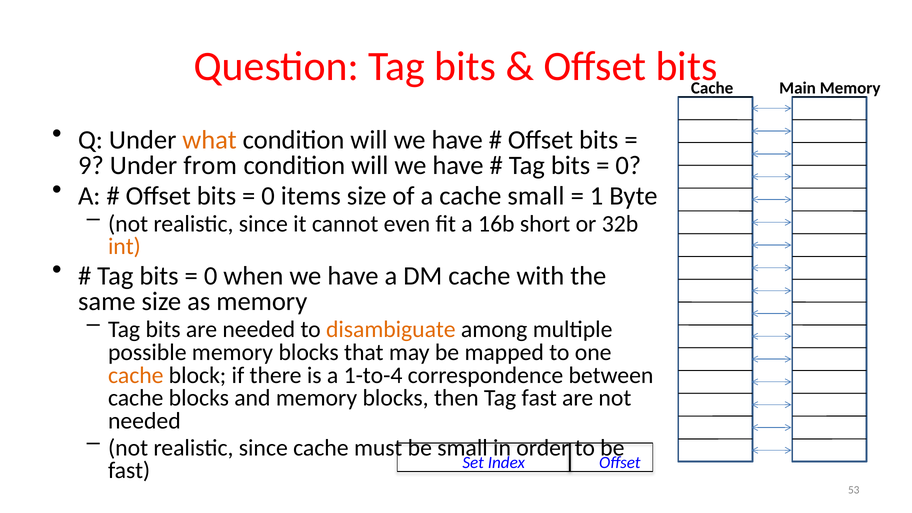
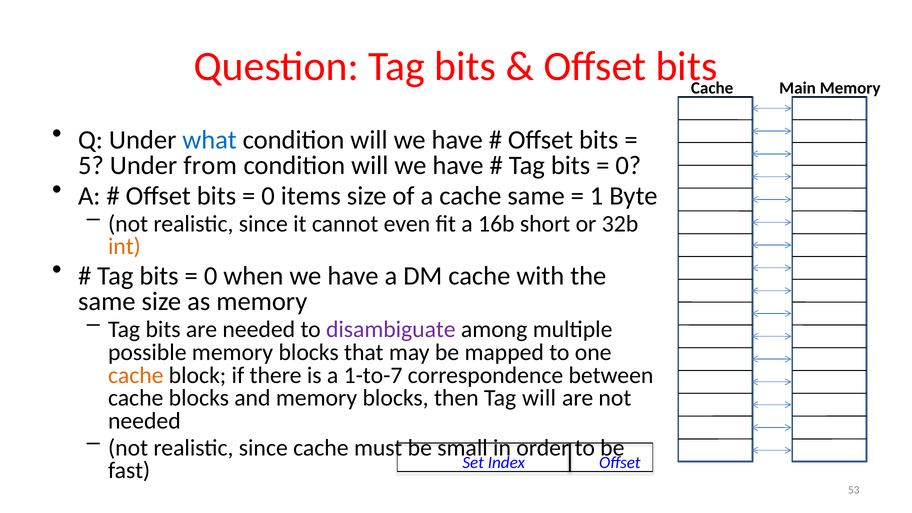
what colour: orange -> blue (210, 140)
9: 9 -> 5 (91, 165)
cache small: small -> same (536, 196)
disambiguate colour: orange -> purple (391, 330)
1-to-4: 1-to-4 -> 1-to-7 (373, 375)
Tag fast: fast -> will (539, 398)
